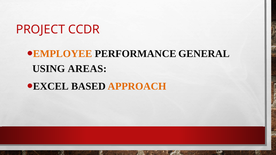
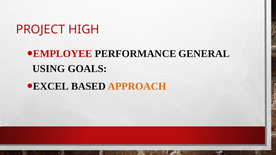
CCDR: CCDR -> HIGH (84, 30)
EMPLOYEE colour: orange -> red (63, 54)
AREAS: AREAS -> GOALS (87, 69)
